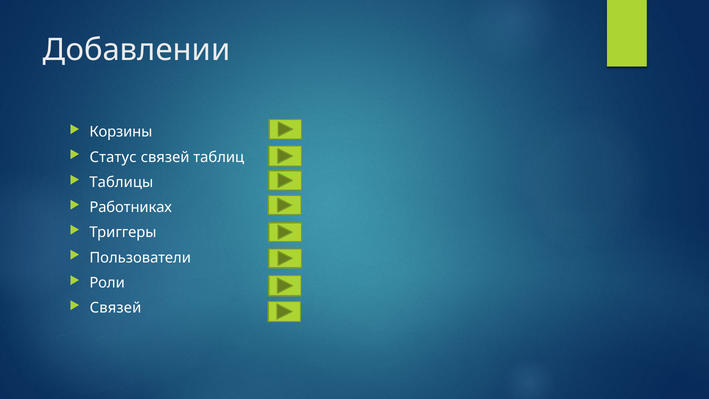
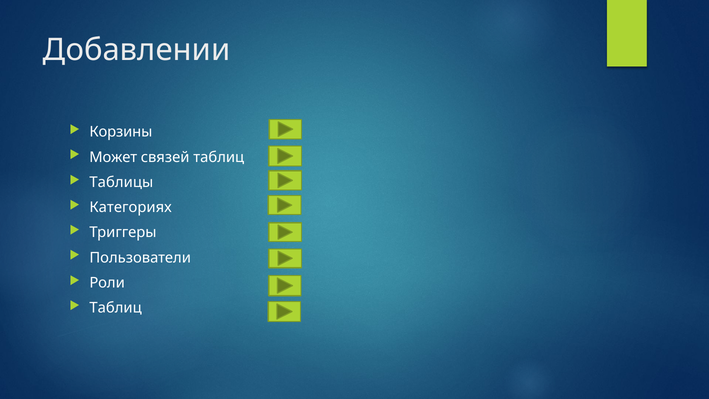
Статус: Статус -> Может (113, 157)
Работниках: Работниках -> Категориях (131, 207)
Связей: Связей -> Таблиц (116, 308)
